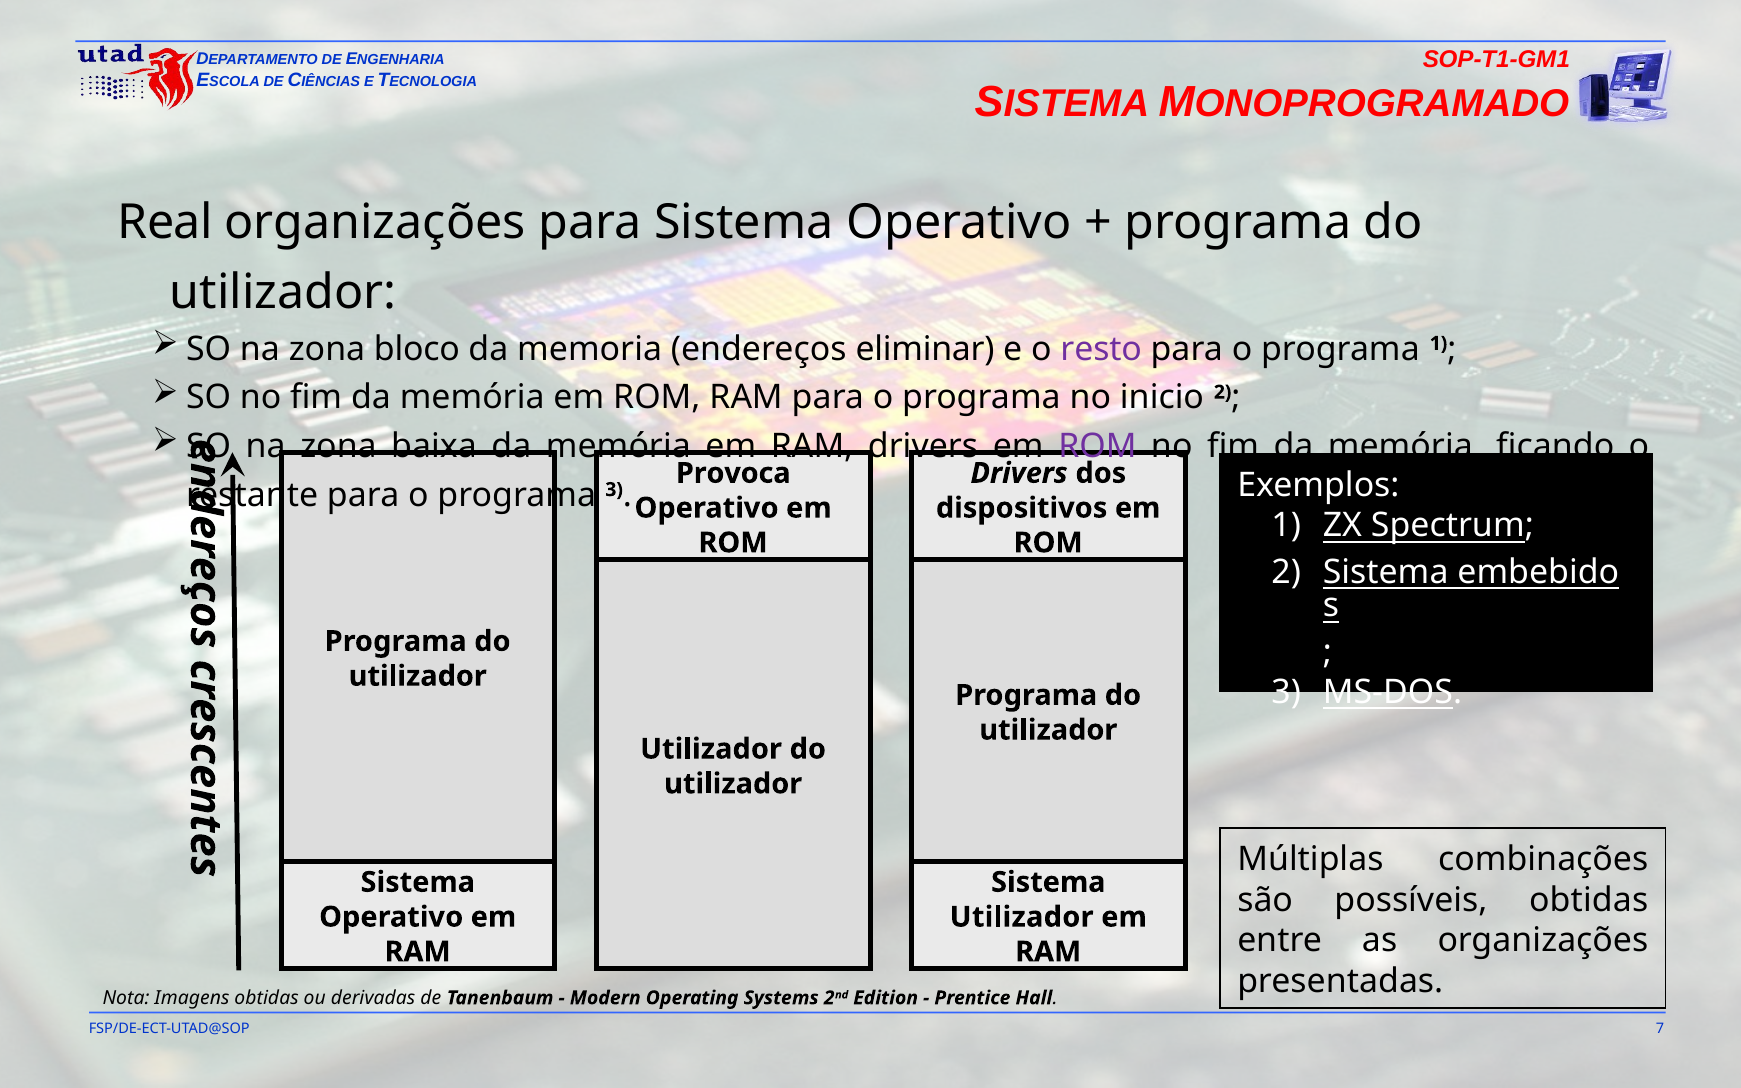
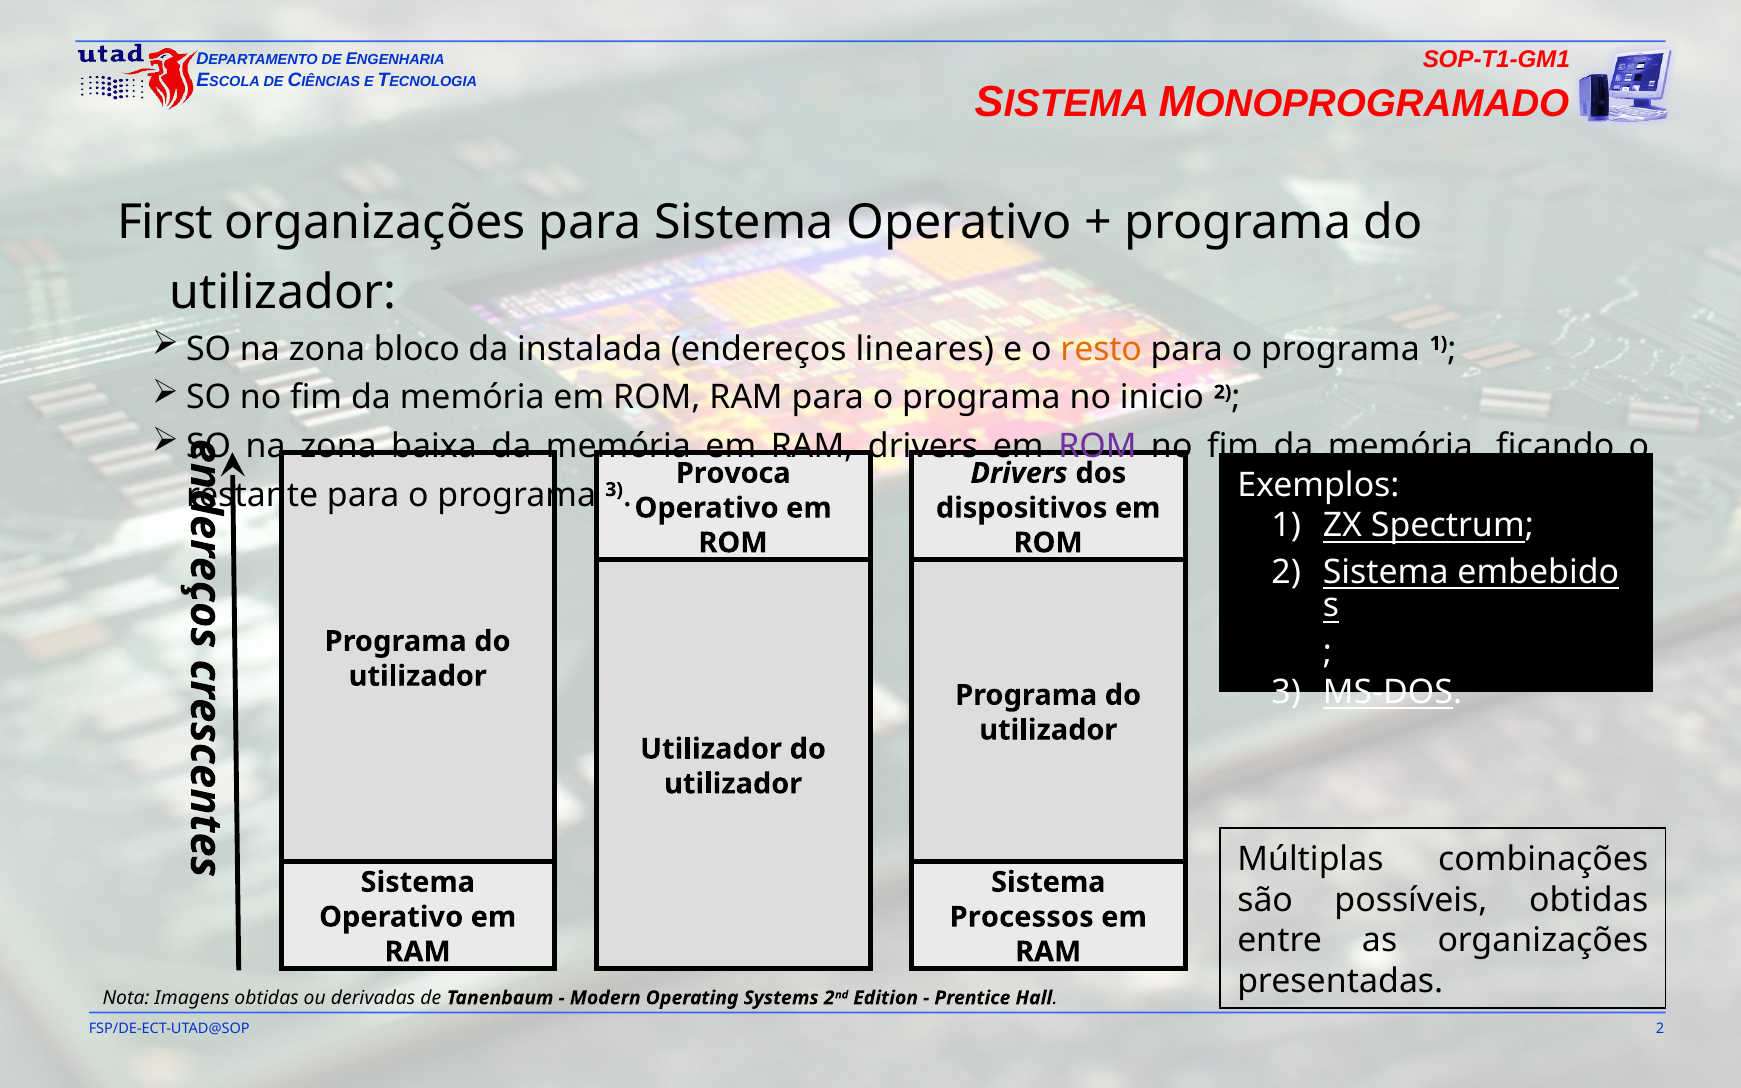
Real: Real -> First (165, 223)
memoria: memoria -> instalada (590, 349)
eliminar: eliminar -> lineares (925, 349)
resto colour: purple -> orange (1101, 349)
Utilizador: Utilizador -> Processos (1022, 917)
7: 7 -> 2 (1660, 1029)
